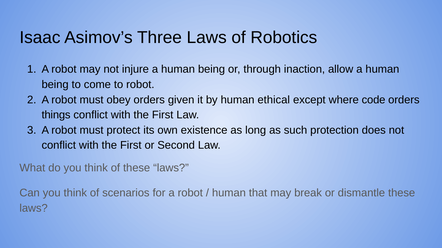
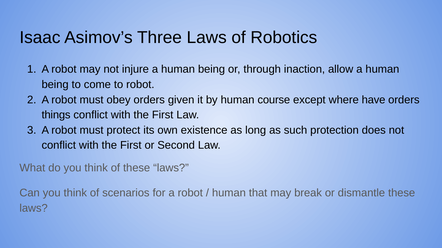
ethical: ethical -> course (274, 100)
code: code -> have (374, 100)
